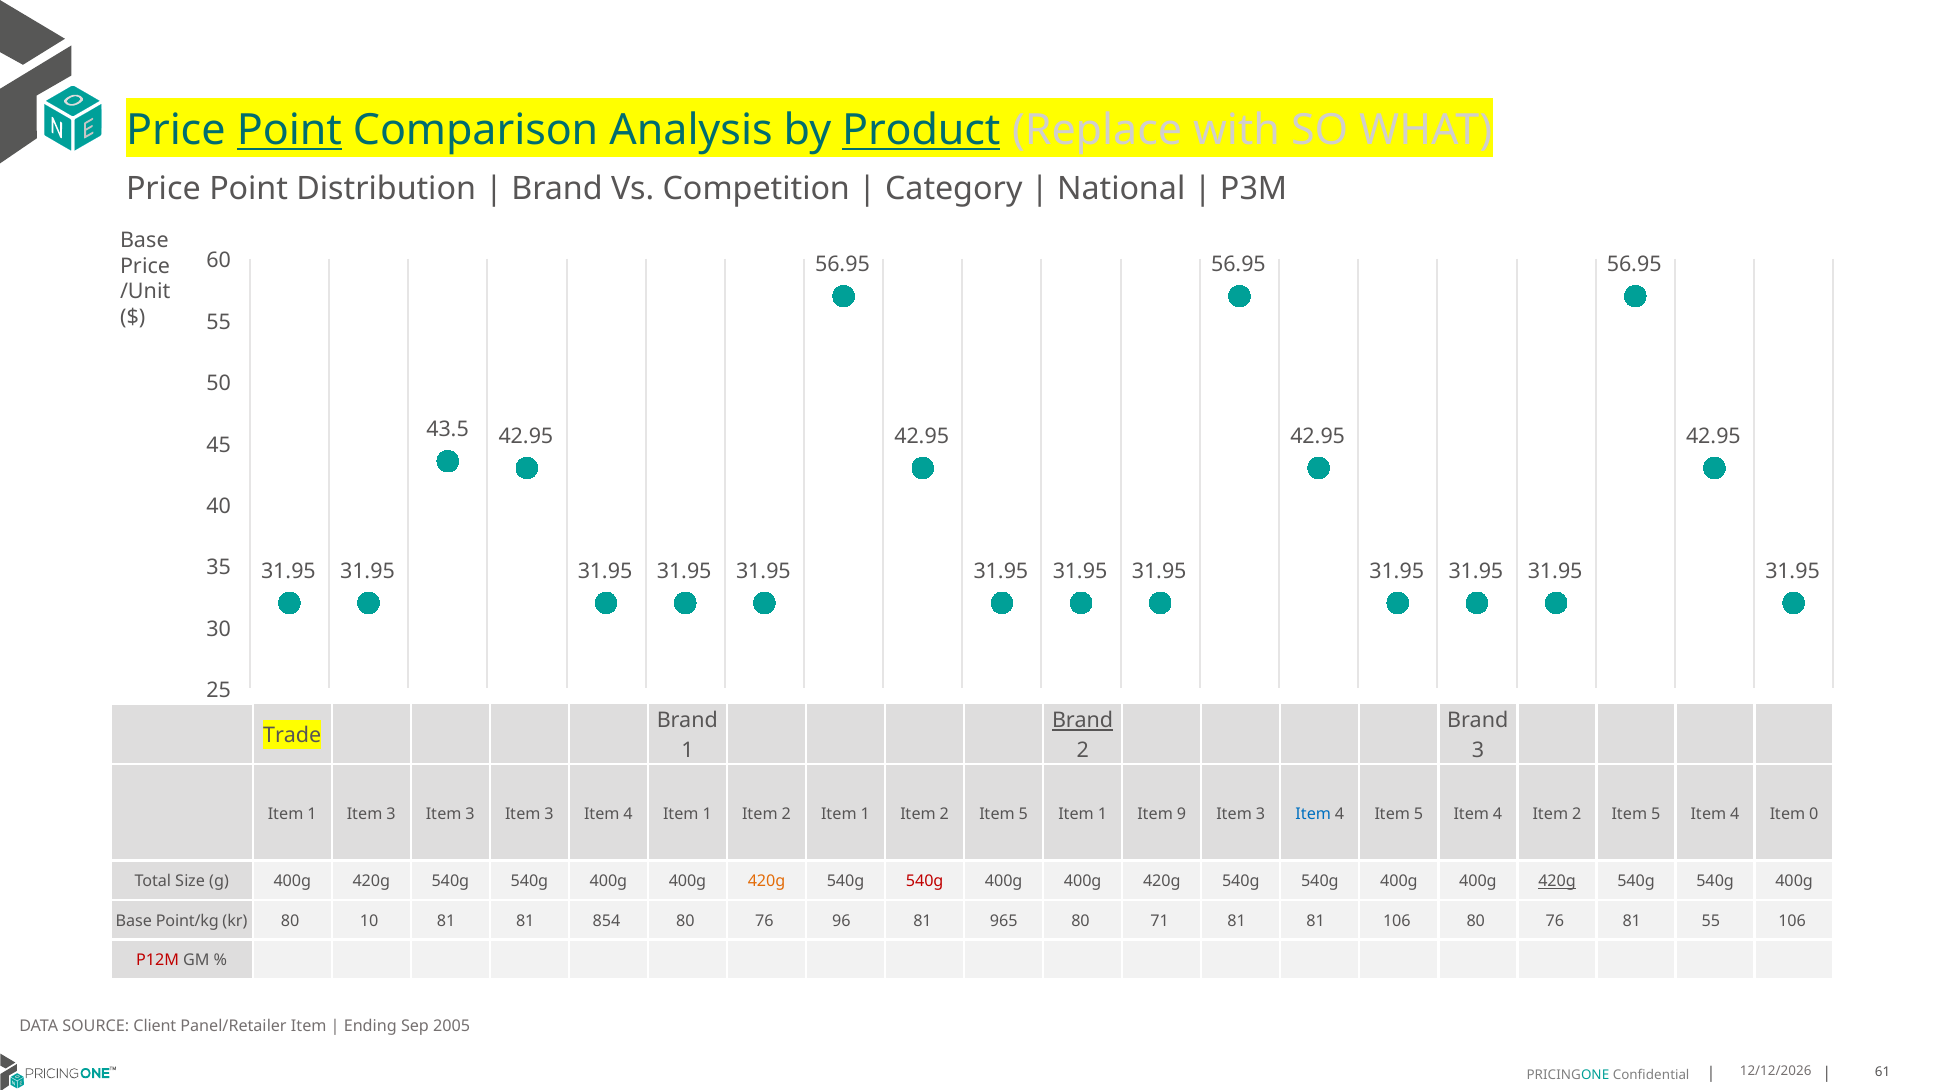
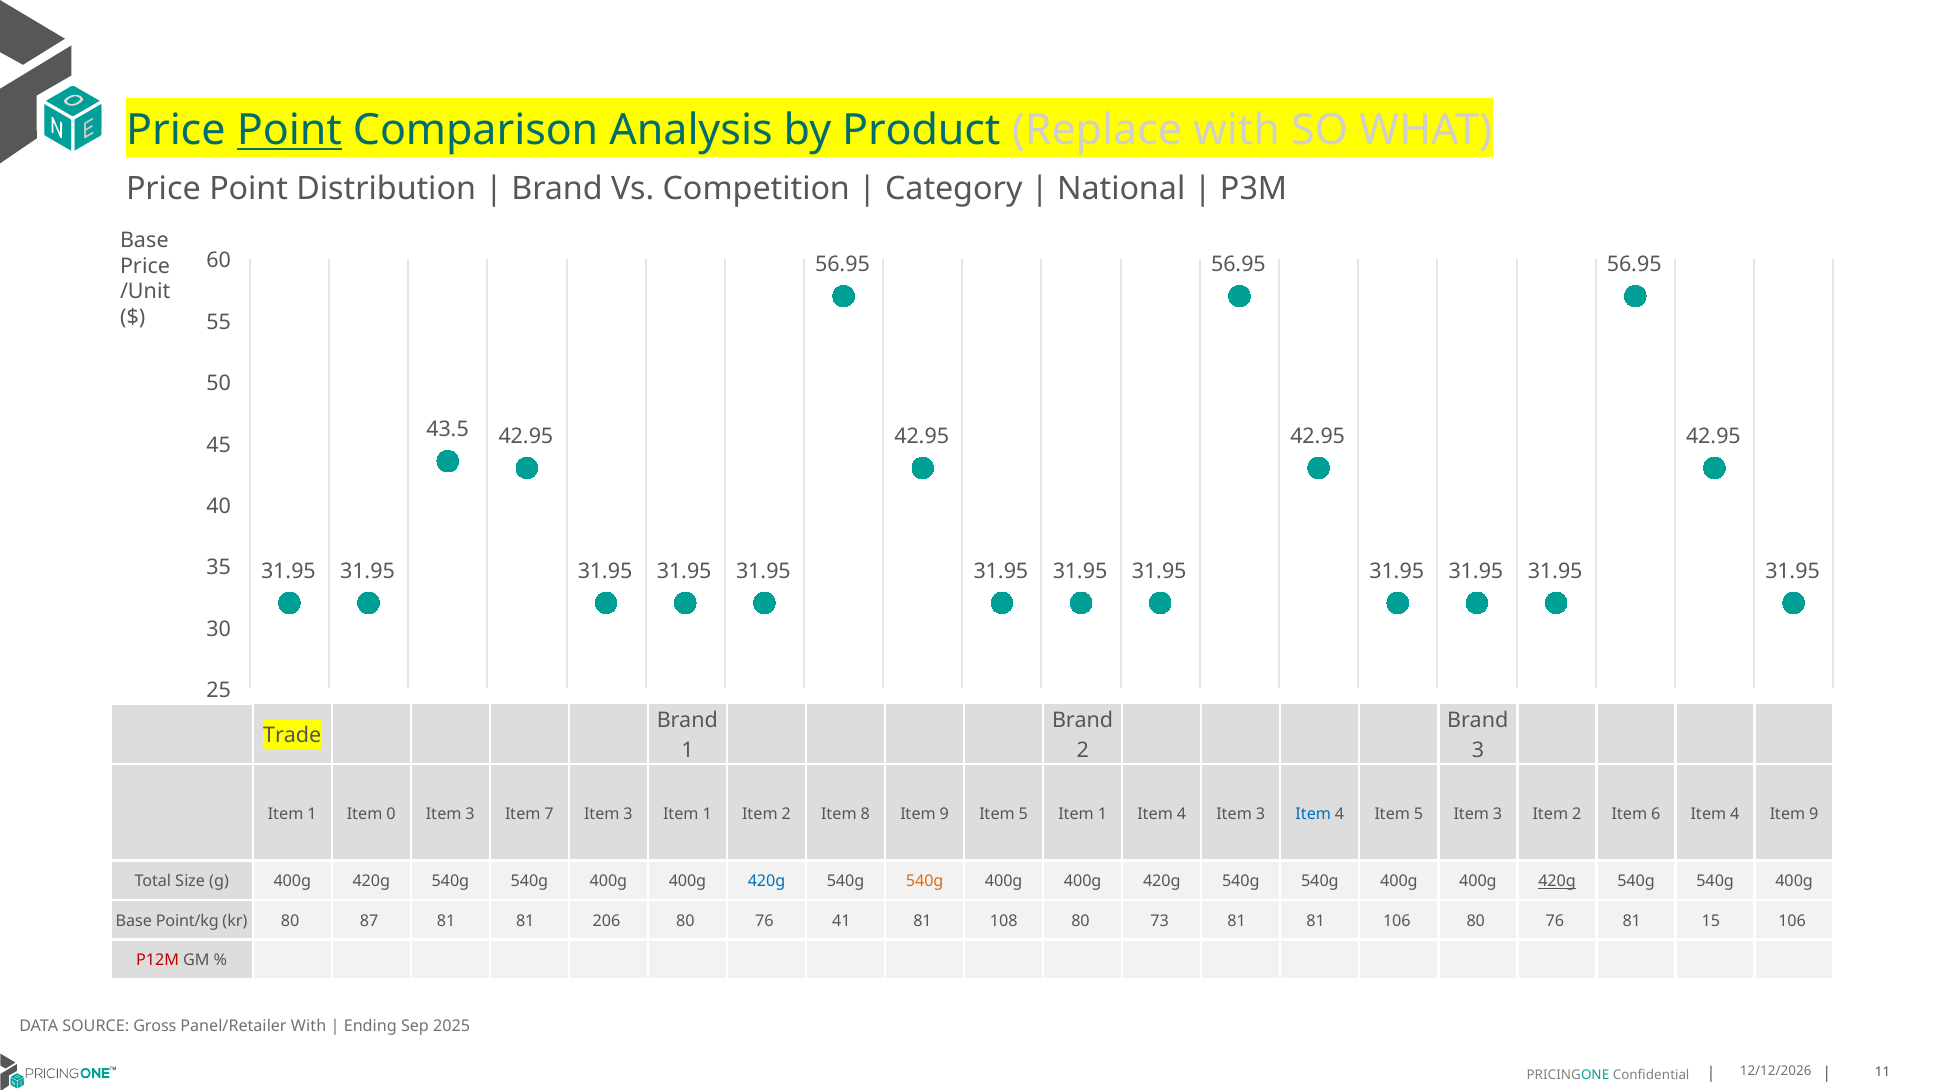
Product underline: present -> none (921, 130)
Brand underline: present -> none (1083, 721)
1 Item 3: 3 -> 0 (391, 814)
3: 3 -> 7 (549, 814)
4: 4 -> 3 (628, 814)
2 Item 1: 1 -> 8 (865, 814)
2: 2 -> 9 (944, 814)
1 Item 9: 9 -> 4 (1181, 814)
4: 4 -> 3 (1498, 814)
5: 5 -> 6 (1656, 814)
4 Item 0: 0 -> 9 (1814, 814)
420g colour: orange -> blue (767, 882)
540g colour: red -> orange (925, 882)
10: 10 -> 87 (369, 921)
854: 854 -> 206 (606, 921)
96: 96 -> 41 (841, 921)
965: 965 -> 108 (1004, 921)
71: 71 -> 73 (1160, 921)
81 55: 55 -> 15 (1711, 921)
Client: Client -> Gross (155, 1027)
Panel/Retailer Item: Item -> With (309, 1027)
2005: 2005 -> 2025 (452, 1027)
61: 61 -> 11 (1883, 1072)
